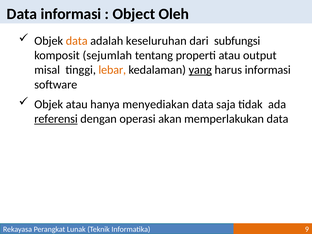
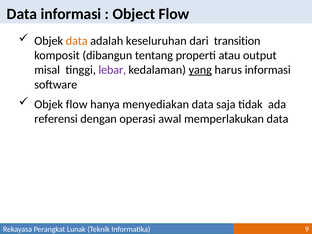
Object Oleh: Oleh -> Flow (174, 14)
subfungsi: subfungsi -> transition (237, 41)
sejumlah: sejumlah -> dibangun (107, 55)
lebar colour: orange -> purple (112, 70)
Objek atau: atau -> flow (77, 104)
referensi underline: present -> none (56, 119)
akan: akan -> awal (170, 119)
